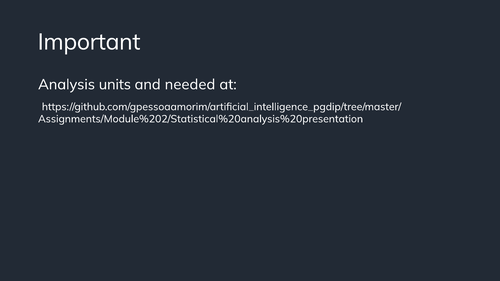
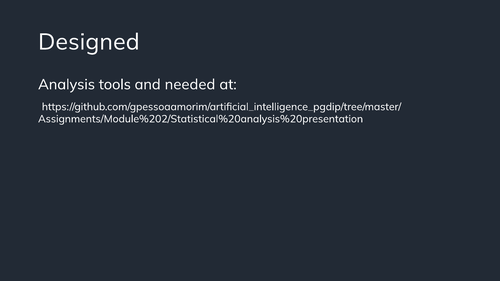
Important: Important -> Designed (89, 42)
units: units -> tools (115, 85)
